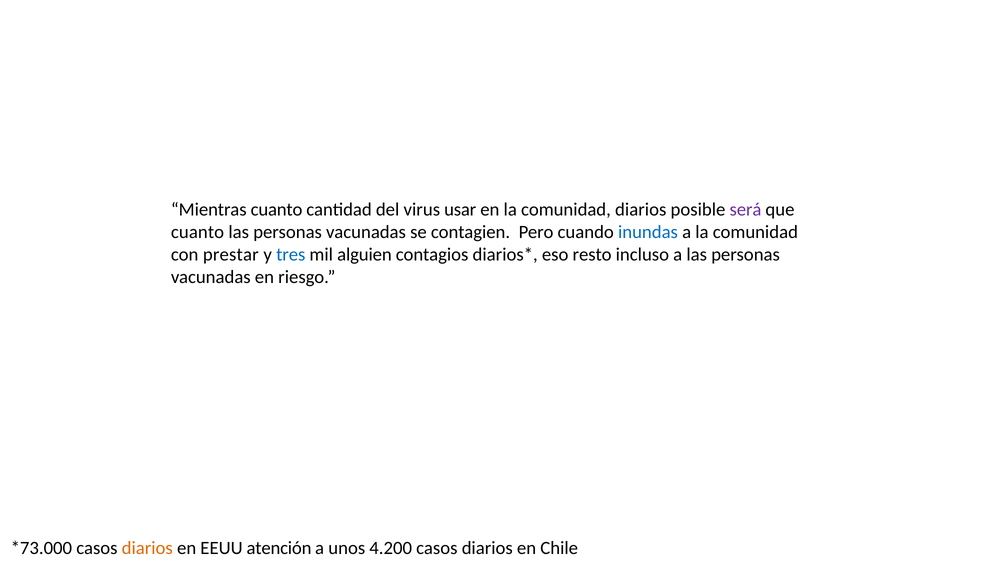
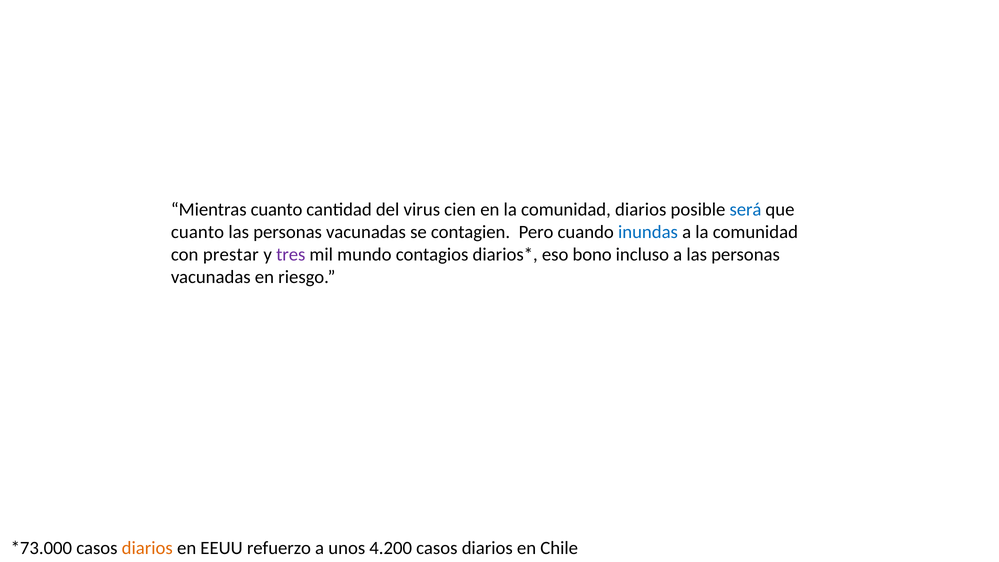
usar: usar -> cien (460, 210)
será colour: purple -> blue (746, 210)
tres colour: blue -> purple (291, 255)
alguien: alguien -> mundo (364, 255)
resto: resto -> bono (592, 255)
atención: atención -> refuerzo (279, 548)
